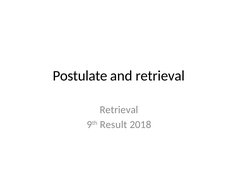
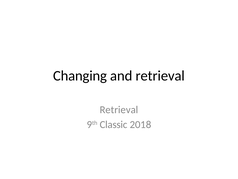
Postulate: Postulate -> Changing (80, 76)
Result: Result -> Classic (114, 124)
